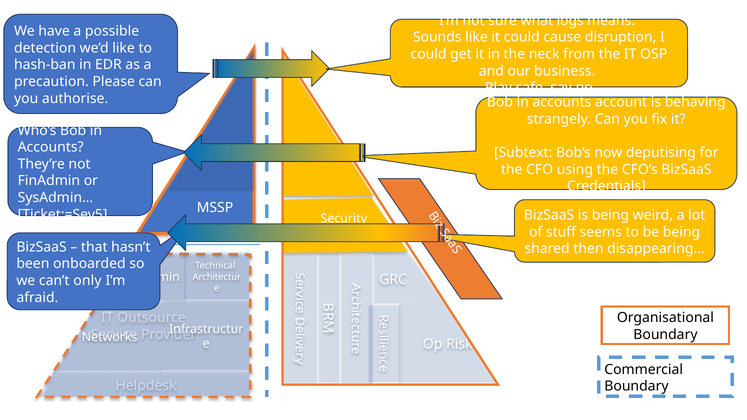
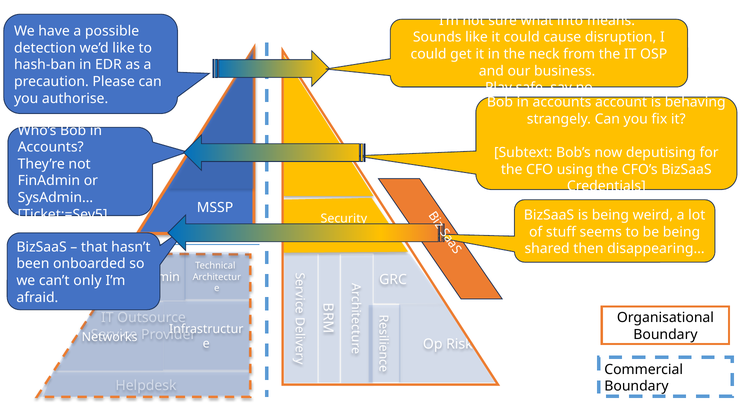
logs: logs -> into (570, 21)
